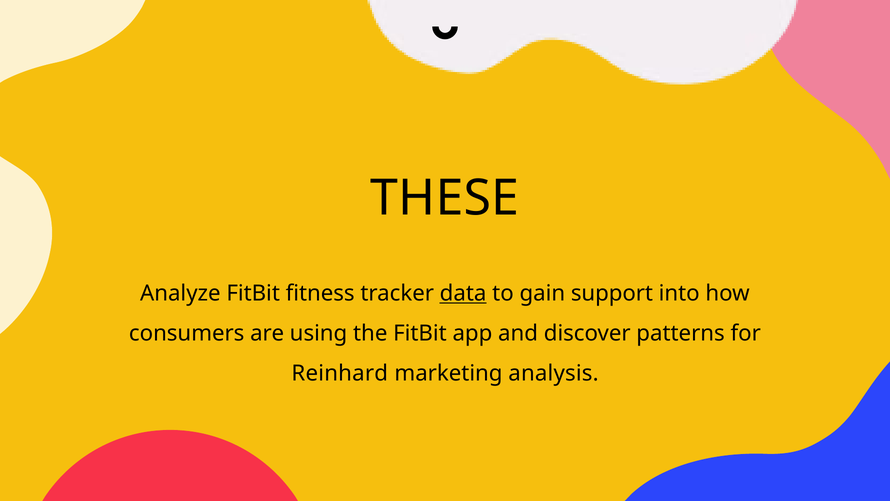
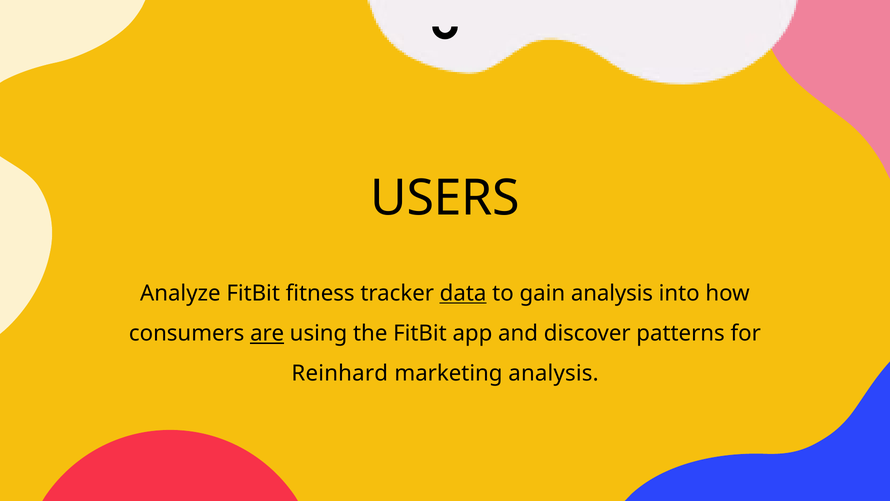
THESE: THESE -> USERS (445, 198)
gain support: support -> analysis (612, 293)
are underline: none -> present (267, 333)
